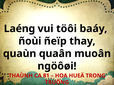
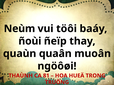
Laéng: Laéng -> Neùm (19, 29)
